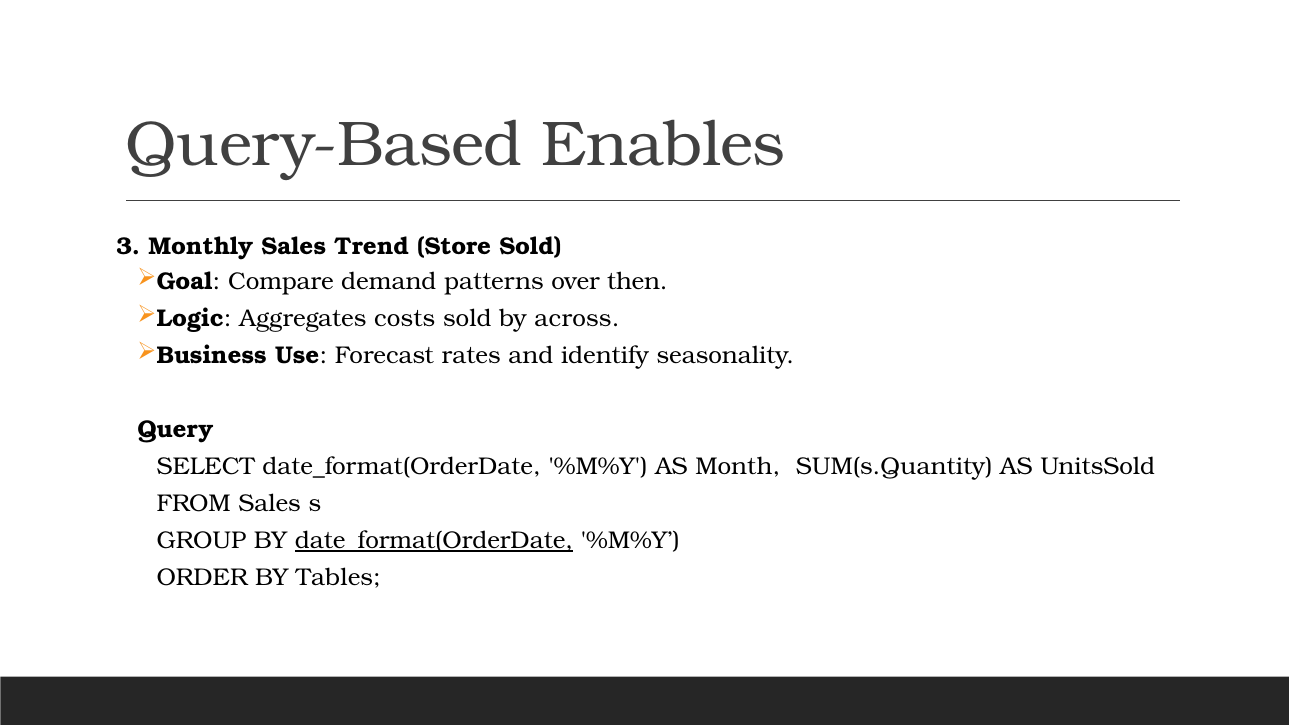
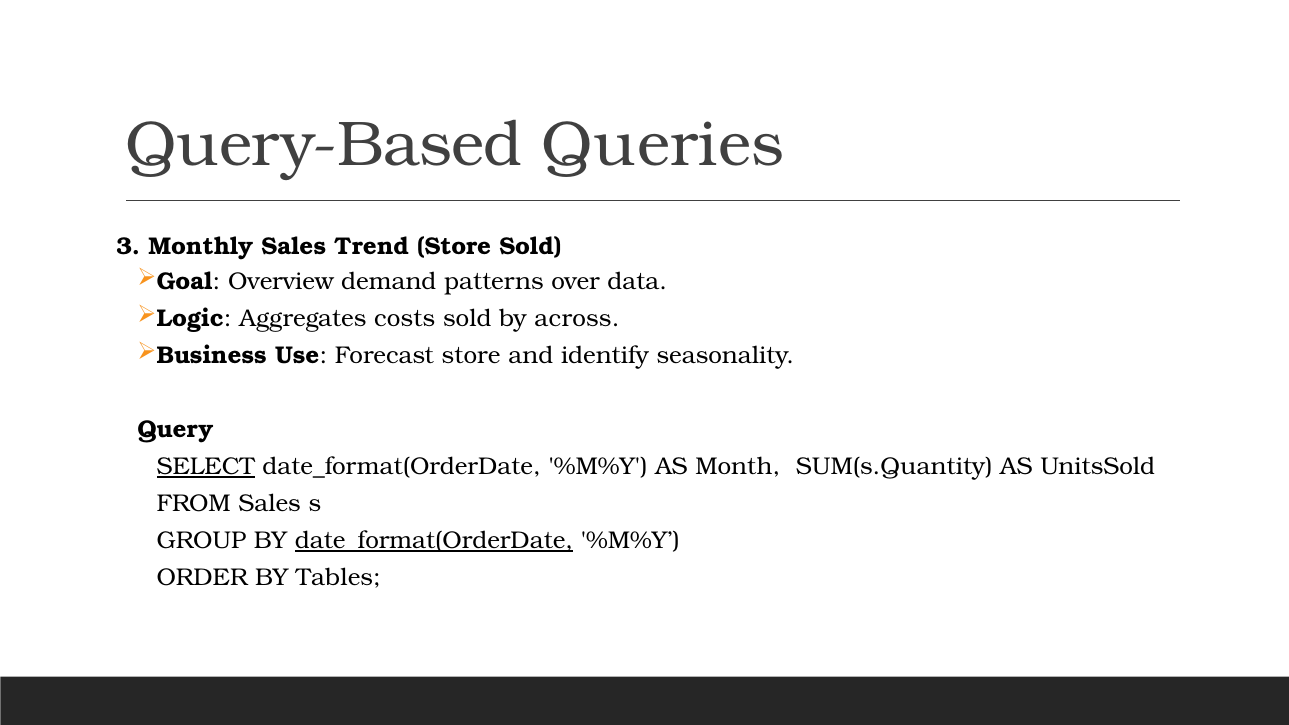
Enables: Enables -> Queries (663, 144)
Compare: Compare -> Overview (281, 281)
then: then -> data (637, 281)
Forecast rates: rates -> store (471, 355)
SELECT underline: none -> present (206, 467)
